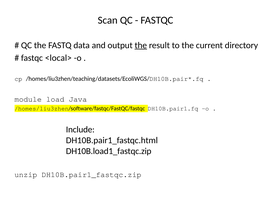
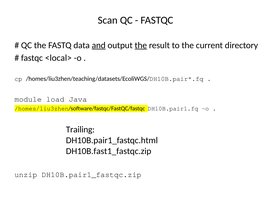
and underline: none -> present (99, 45)
Include: Include -> Trailing (80, 130)
DH10B.load1_fastqc.zip: DH10B.load1_fastqc.zip -> DH10B.fast1_fastqc.zip (109, 151)
